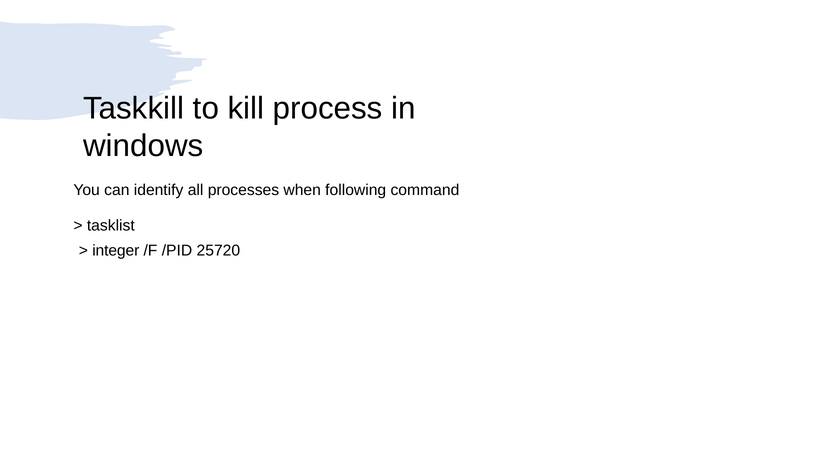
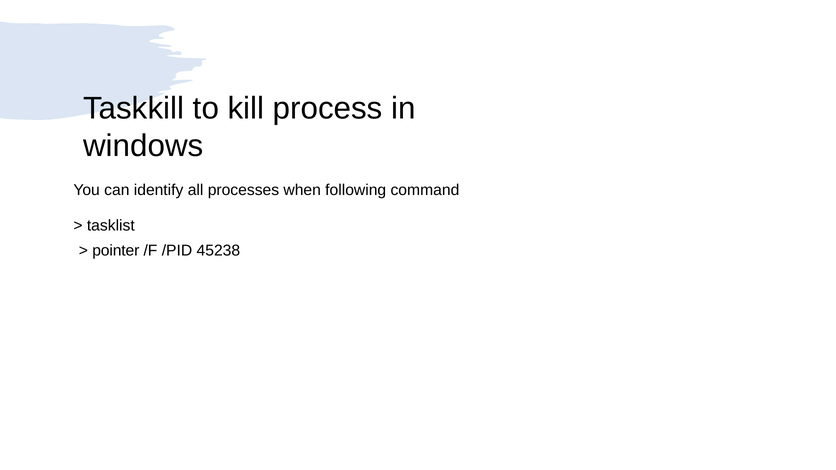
integer: integer -> pointer (116, 251)
25720: 25720 -> 45238 (218, 251)
